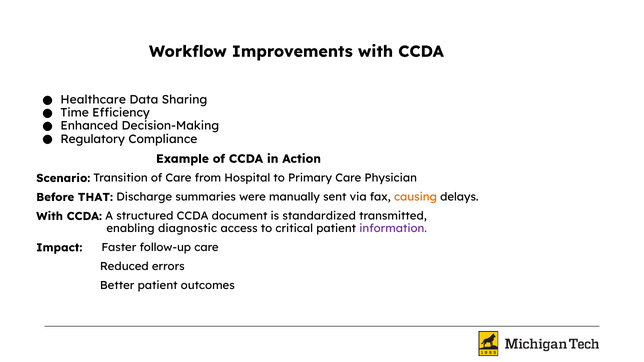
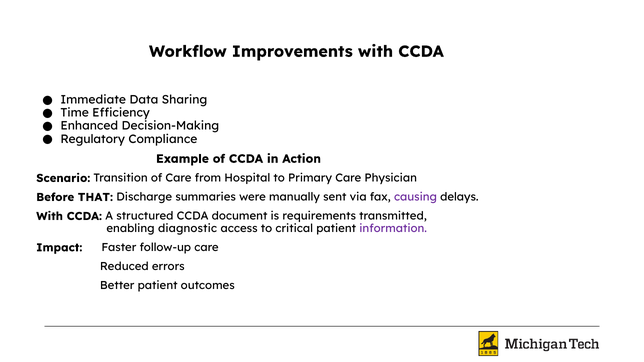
Healthcare: Healthcare -> Immediate (93, 100)
causing colour: orange -> purple (415, 197)
standardized: standardized -> requirements (319, 216)
